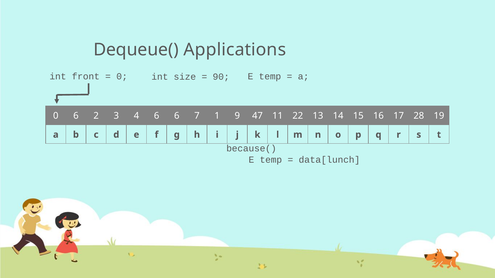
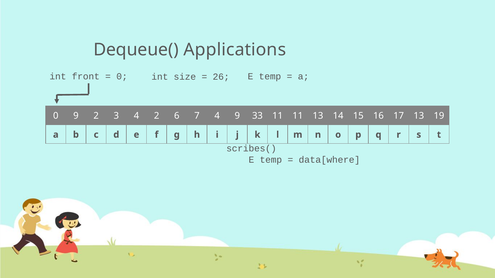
90: 90 -> 26 (221, 77)
0 6: 6 -> 9 (76, 116)
4 6: 6 -> 2 (157, 116)
7 1: 1 -> 4 (217, 116)
47: 47 -> 33 (257, 116)
11 22: 22 -> 11 (298, 116)
17 28: 28 -> 13 (419, 116)
because(: because( -> scribes( (251, 149)
data[lunch: data[lunch -> data[where (329, 160)
